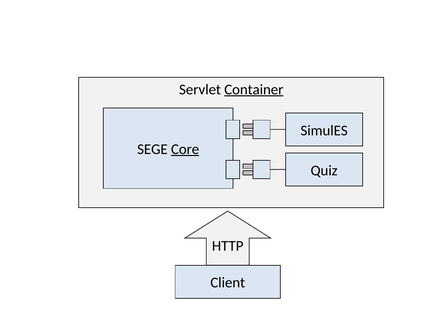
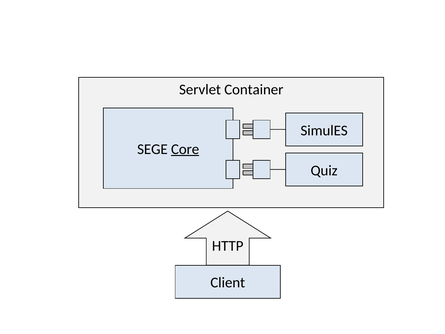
Container underline: present -> none (254, 89)
